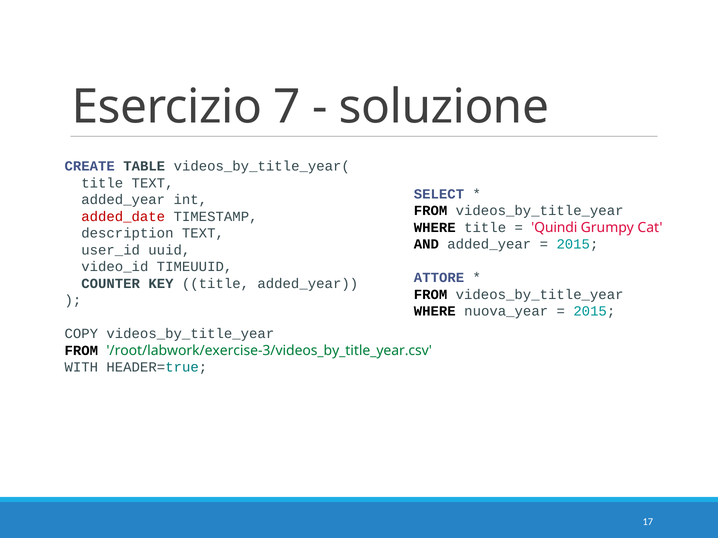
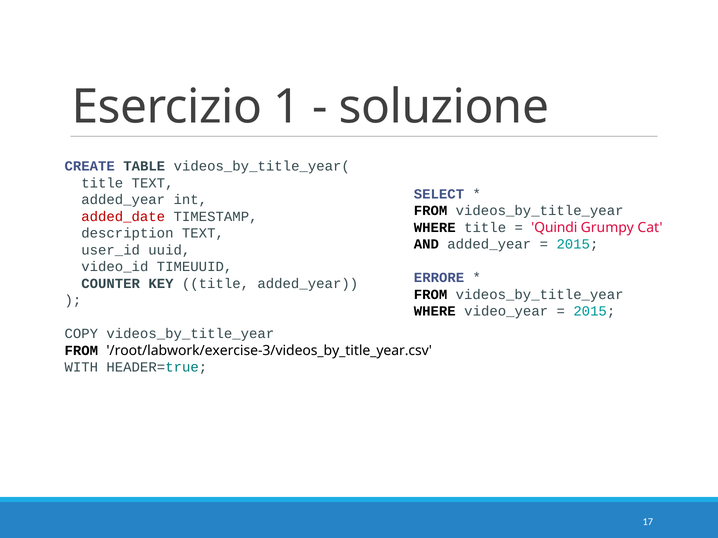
7: 7 -> 1 (287, 107)
ATTORE: ATTORE -> ERRORE (439, 278)
nuova_year: nuova_year -> video_year (506, 312)
/root/labwork/exercise-3/videos_by_title_year.csv colour: green -> black (269, 351)
